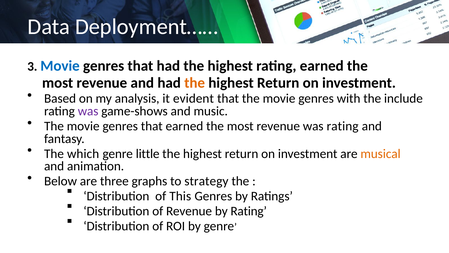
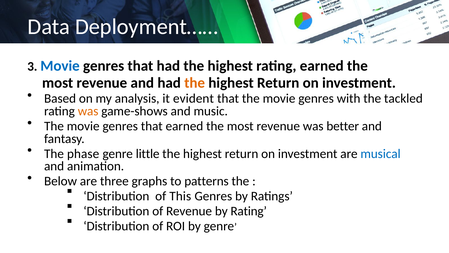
include: include -> tackled (403, 98)
was colour: purple -> orange (88, 111)
was rating: rating -> better (343, 126)
which: which -> phase (83, 153)
musical colour: orange -> blue (381, 153)
strategy: strategy -> patterns (207, 181)
